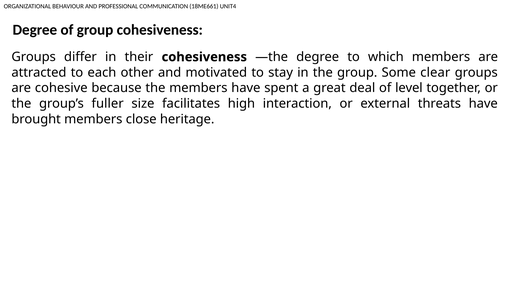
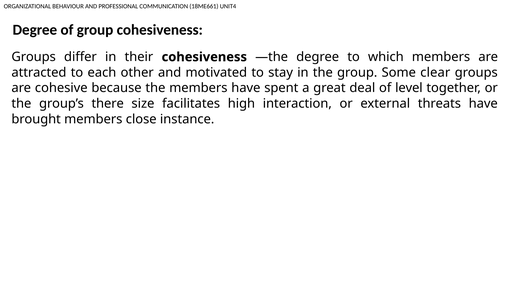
fuller: fuller -> there (108, 103)
heritage: heritage -> instance (187, 119)
